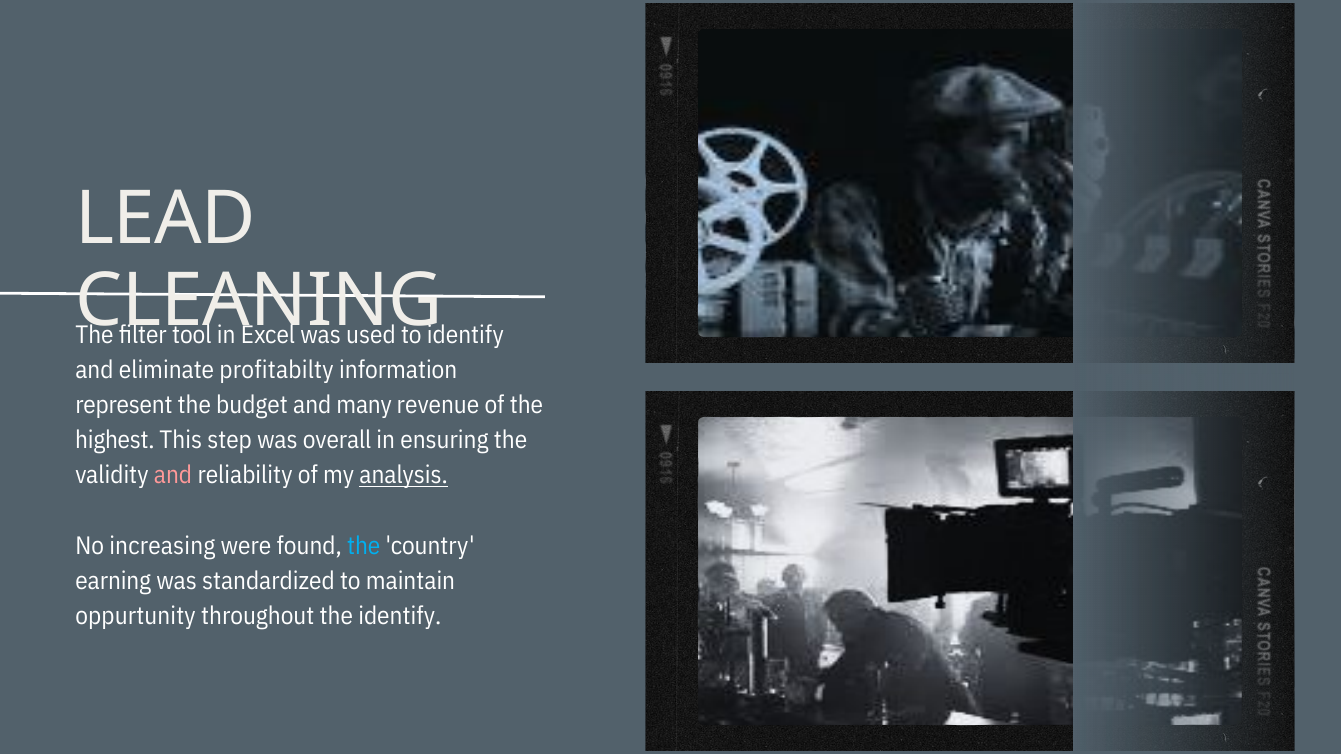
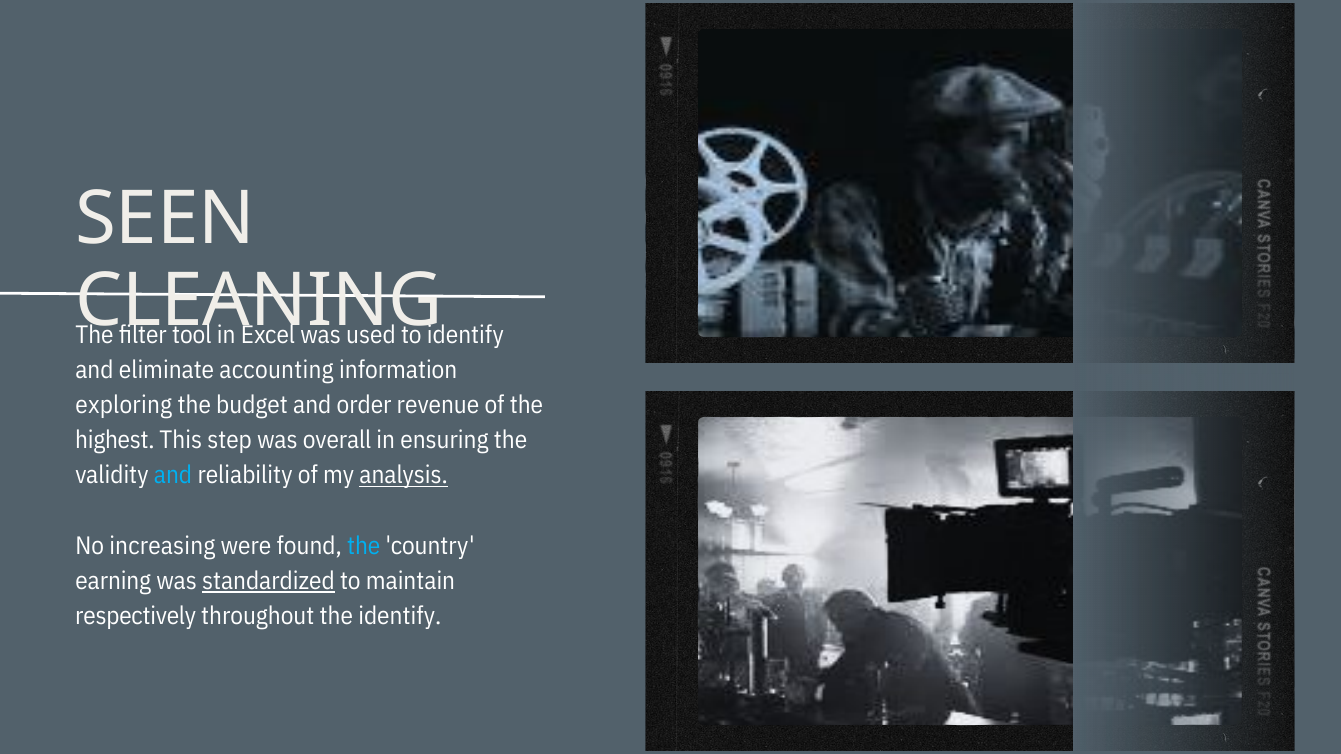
LEAD: LEAD -> SEEN (165, 219)
profitabilty: profitabilty -> accounting (277, 370)
represent: represent -> exploring (124, 405)
many: many -> order (364, 405)
and colour: pink -> light blue (173, 476)
standardized underline: none -> present (268, 581)
oppurtunity: oppurtunity -> respectively (136, 616)
